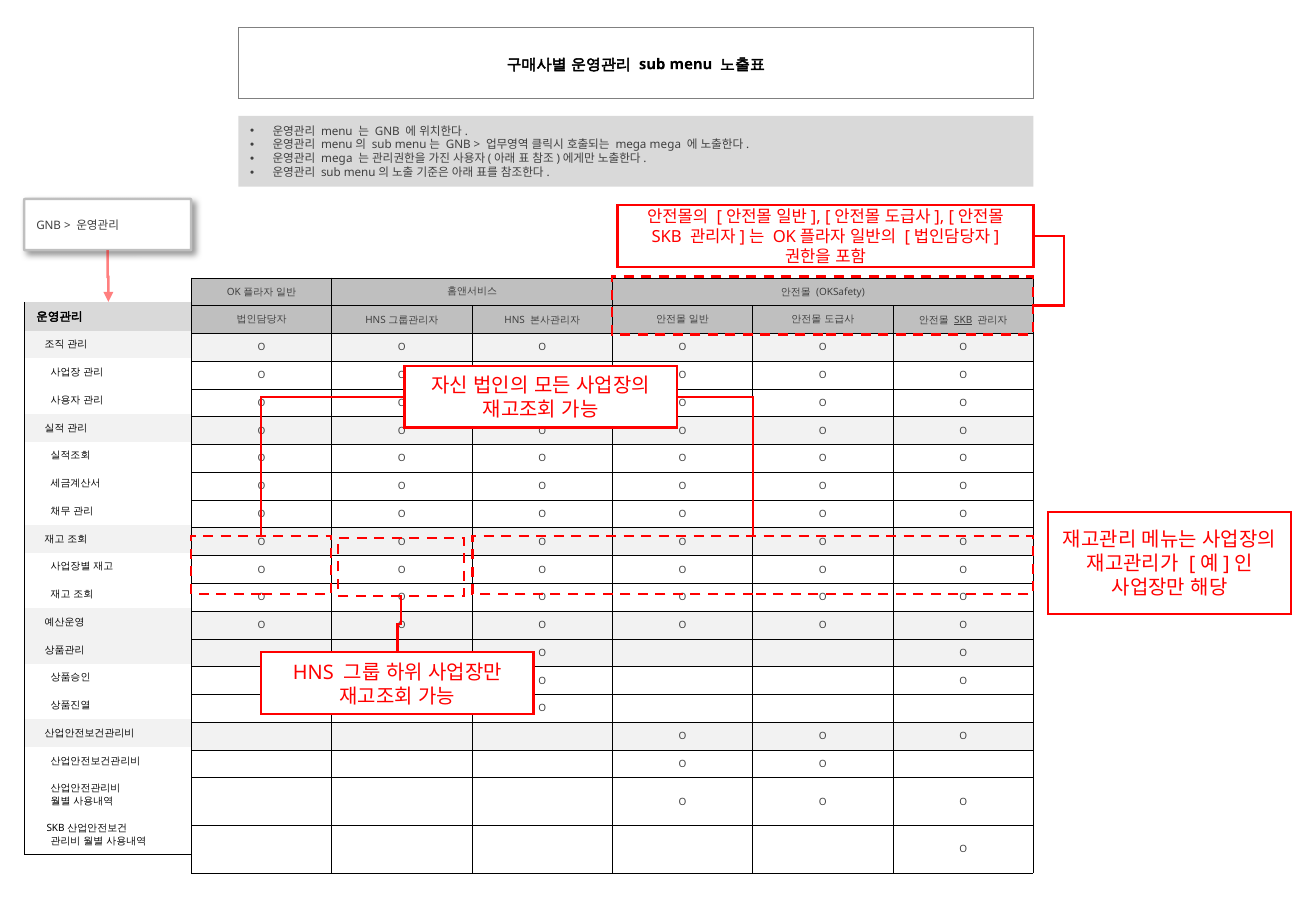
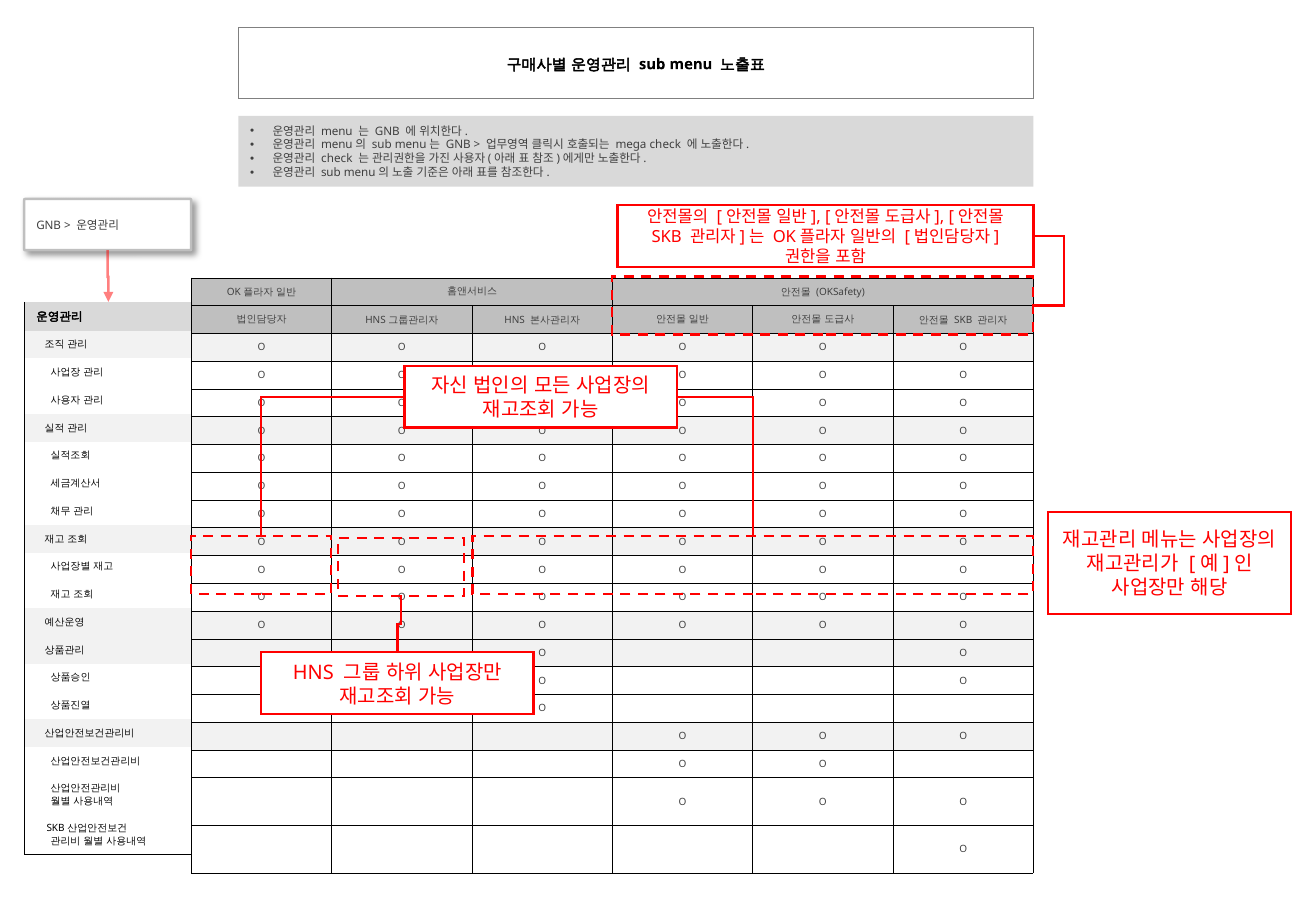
mega mega: mega -> check (665, 145)
mega: mega -> check (337, 159)
SKB underline: present -> none (963, 320)
